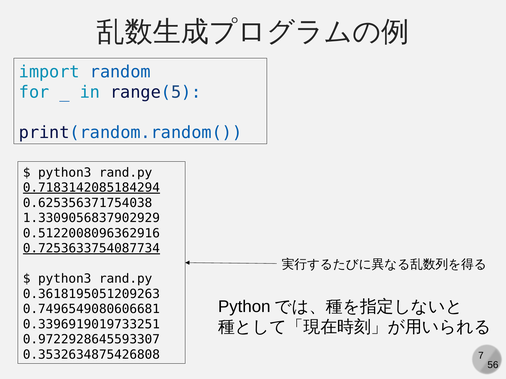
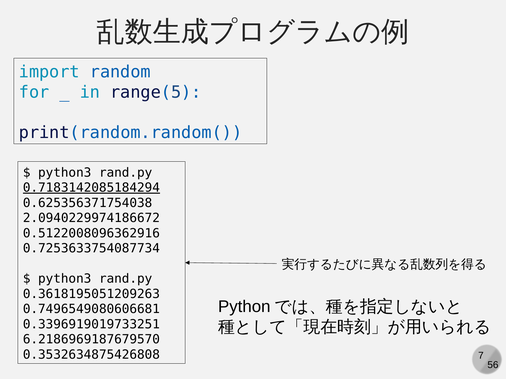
1.3309056837902929: 1.3309056837902929 -> 2.0940229974186672 (91, 218)
0.7253633754087734 underline: present -> none (91, 249)
0.9722928645593307: 0.9722928645593307 -> 6.2186969187679570 (91, 340)
